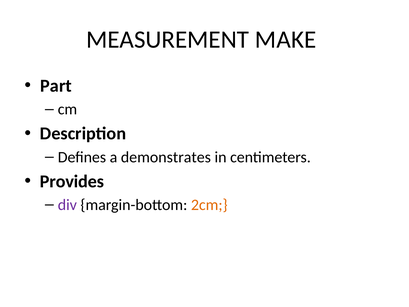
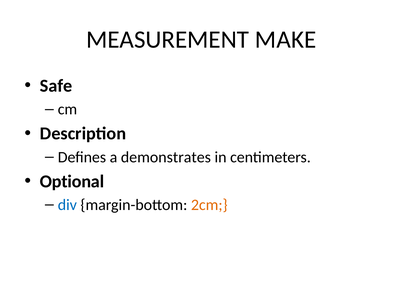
Part: Part -> Safe (56, 86)
Provides: Provides -> Optional (72, 181)
div colour: purple -> blue (67, 205)
